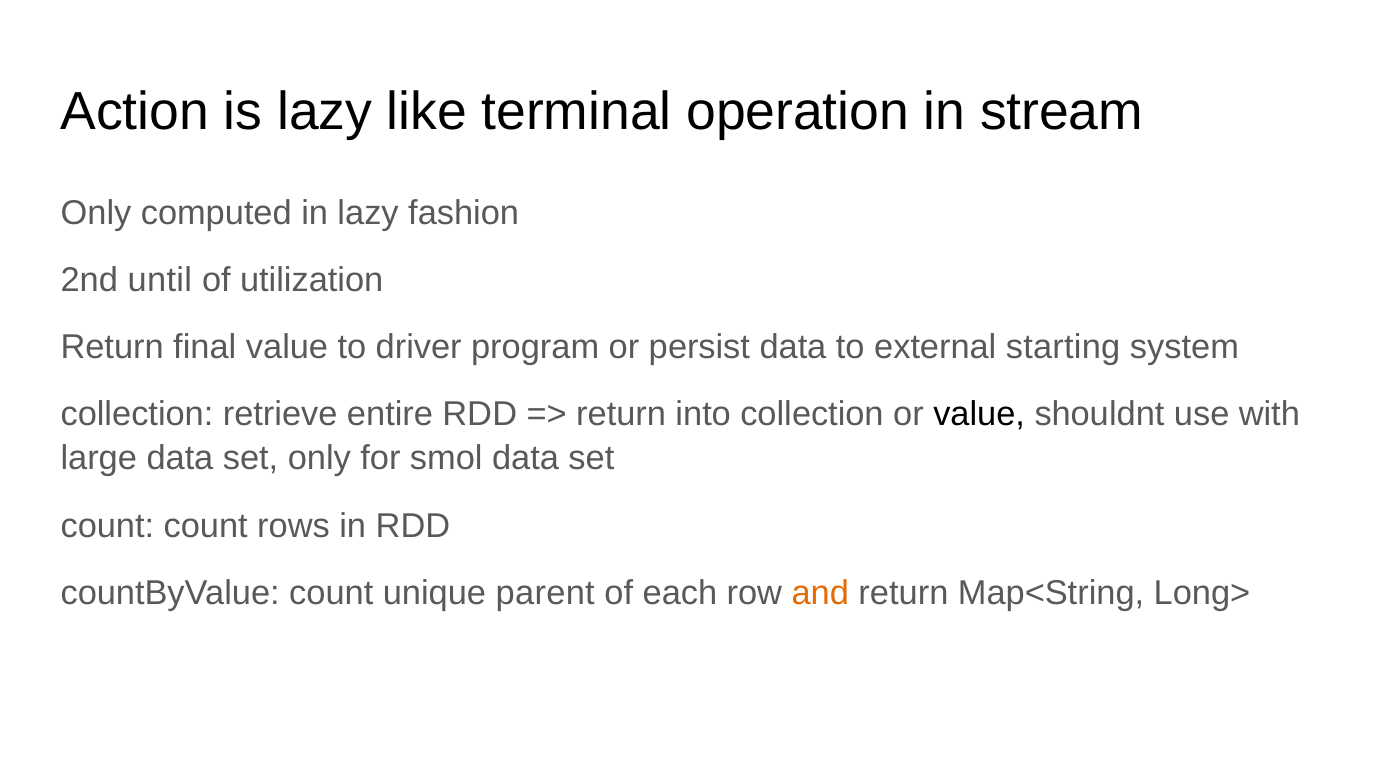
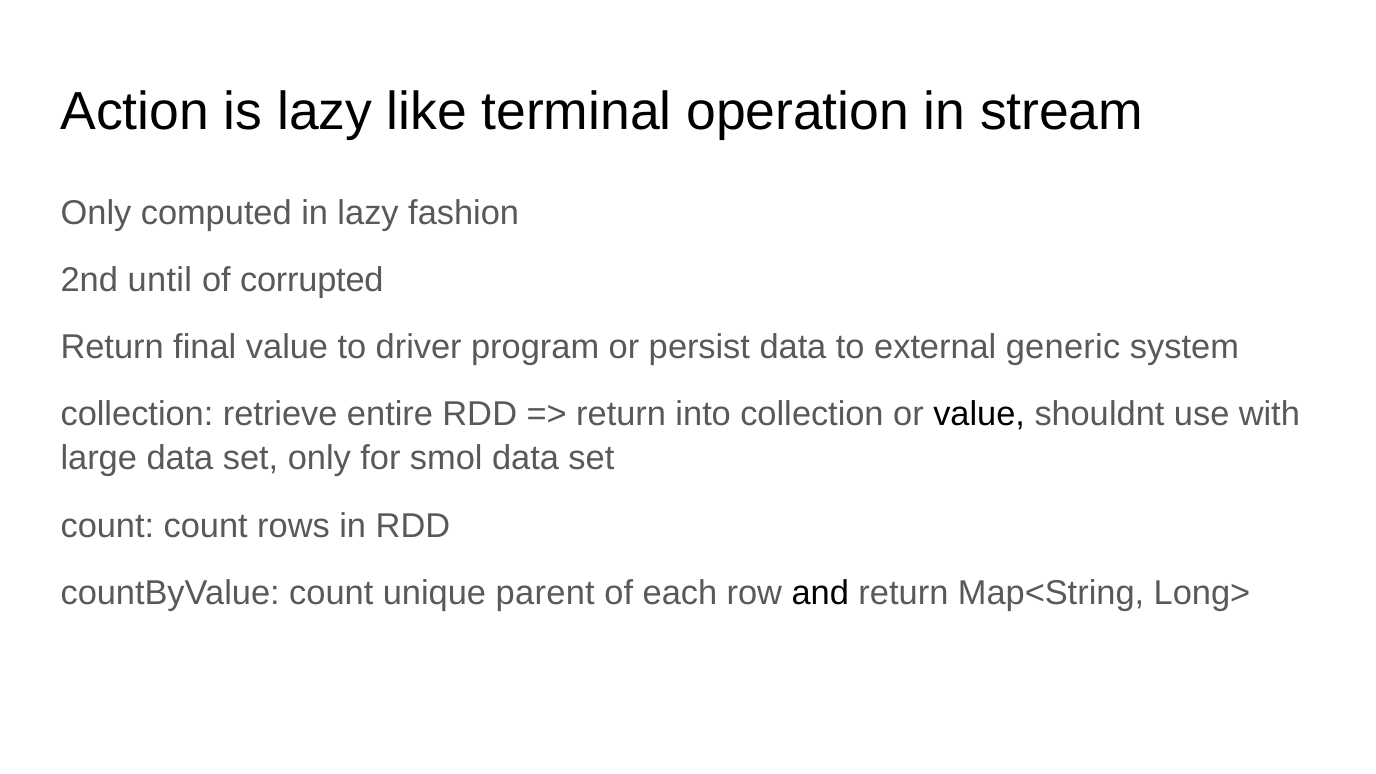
utilization: utilization -> corrupted (312, 280)
starting: starting -> generic (1063, 347)
and colour: orange -> black (820, 593)
